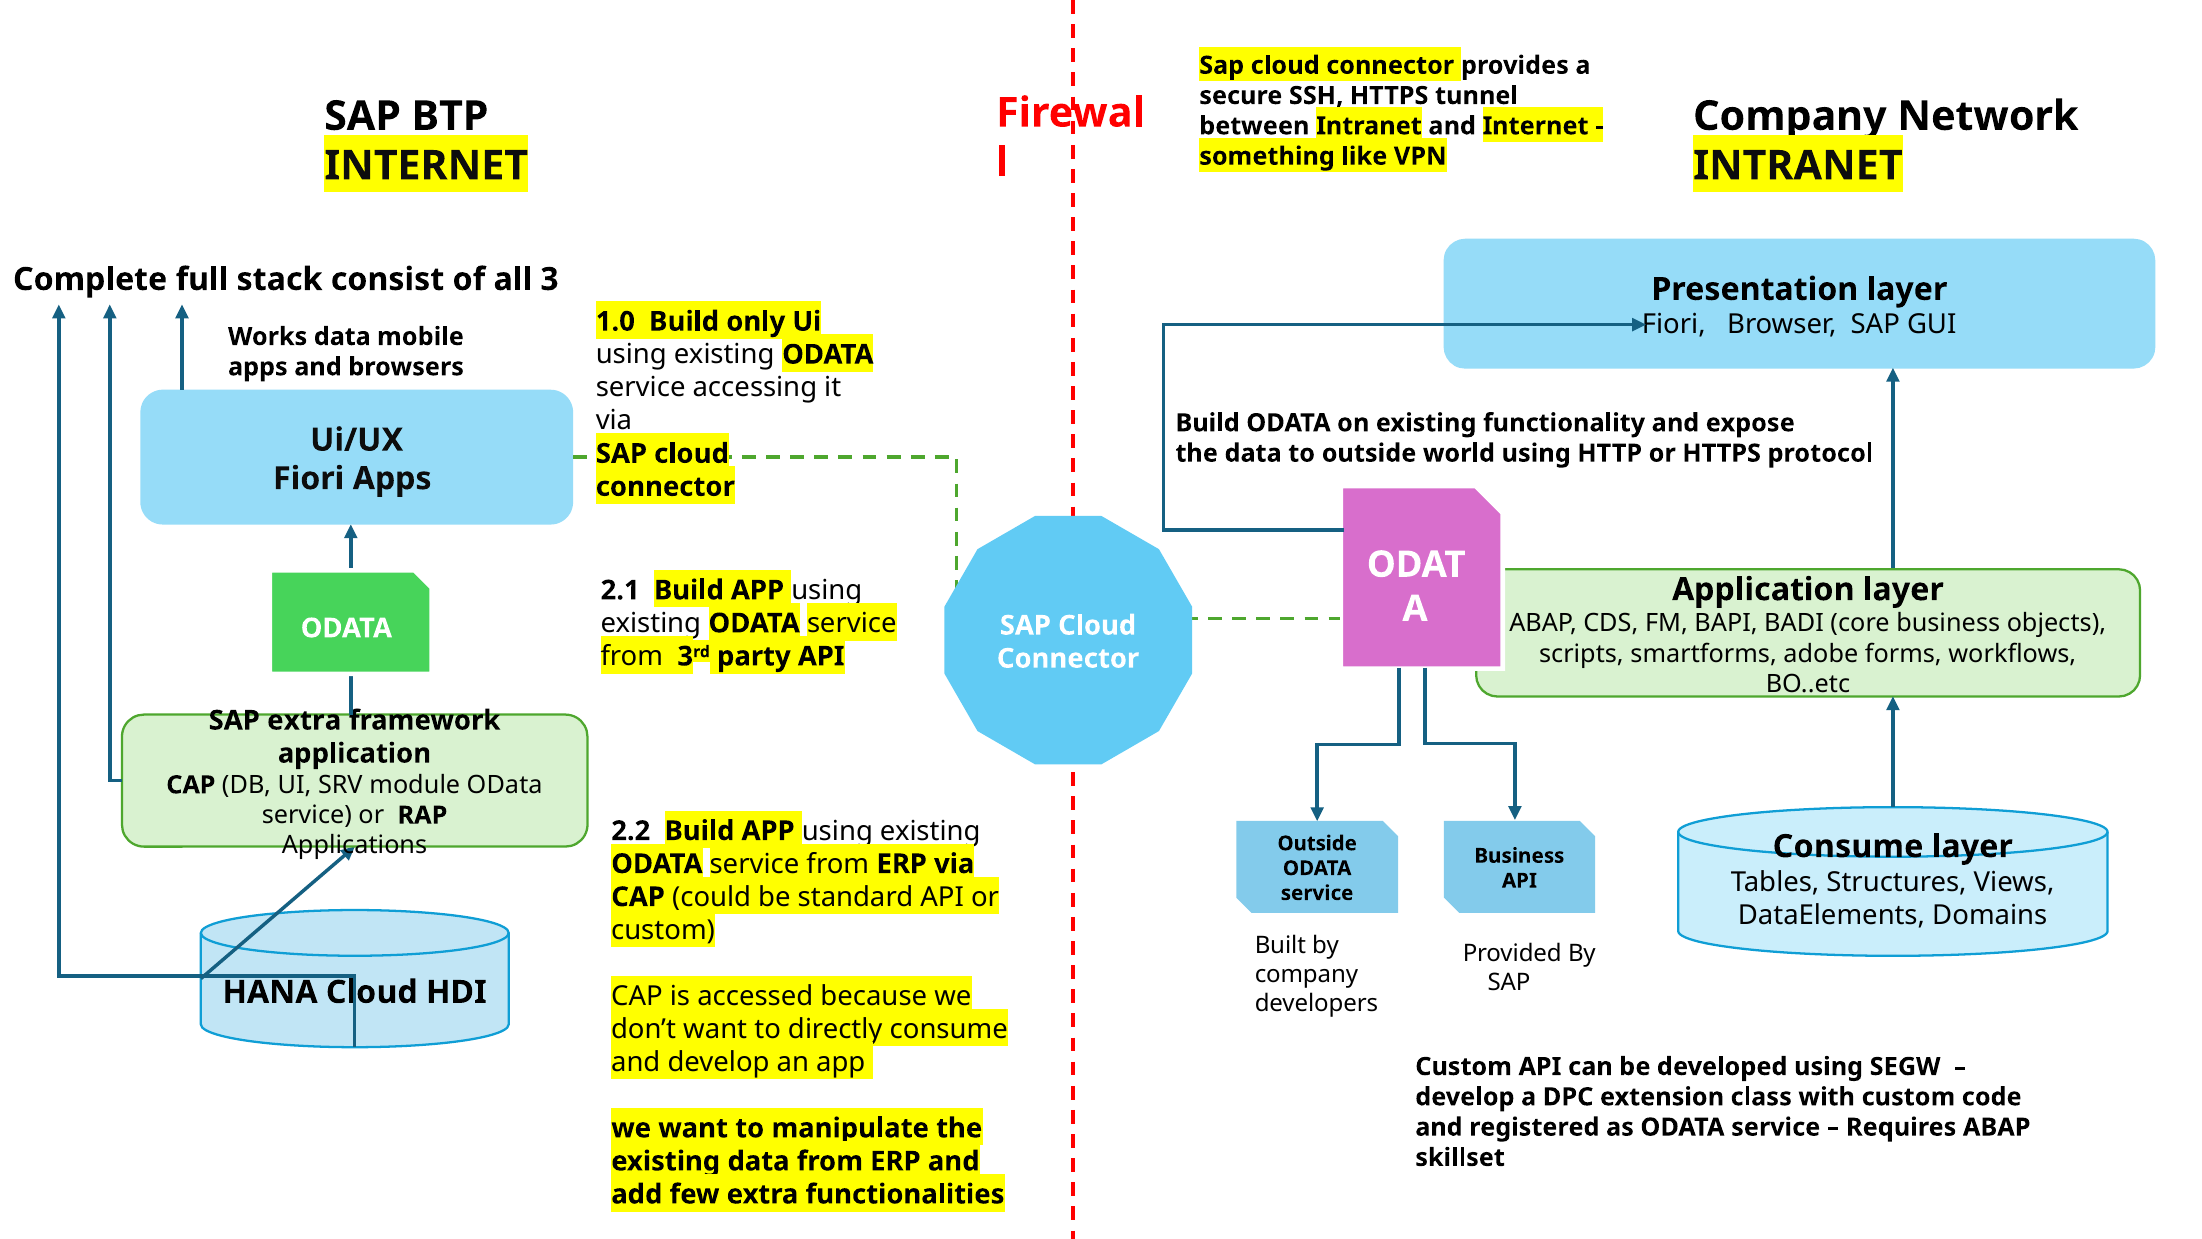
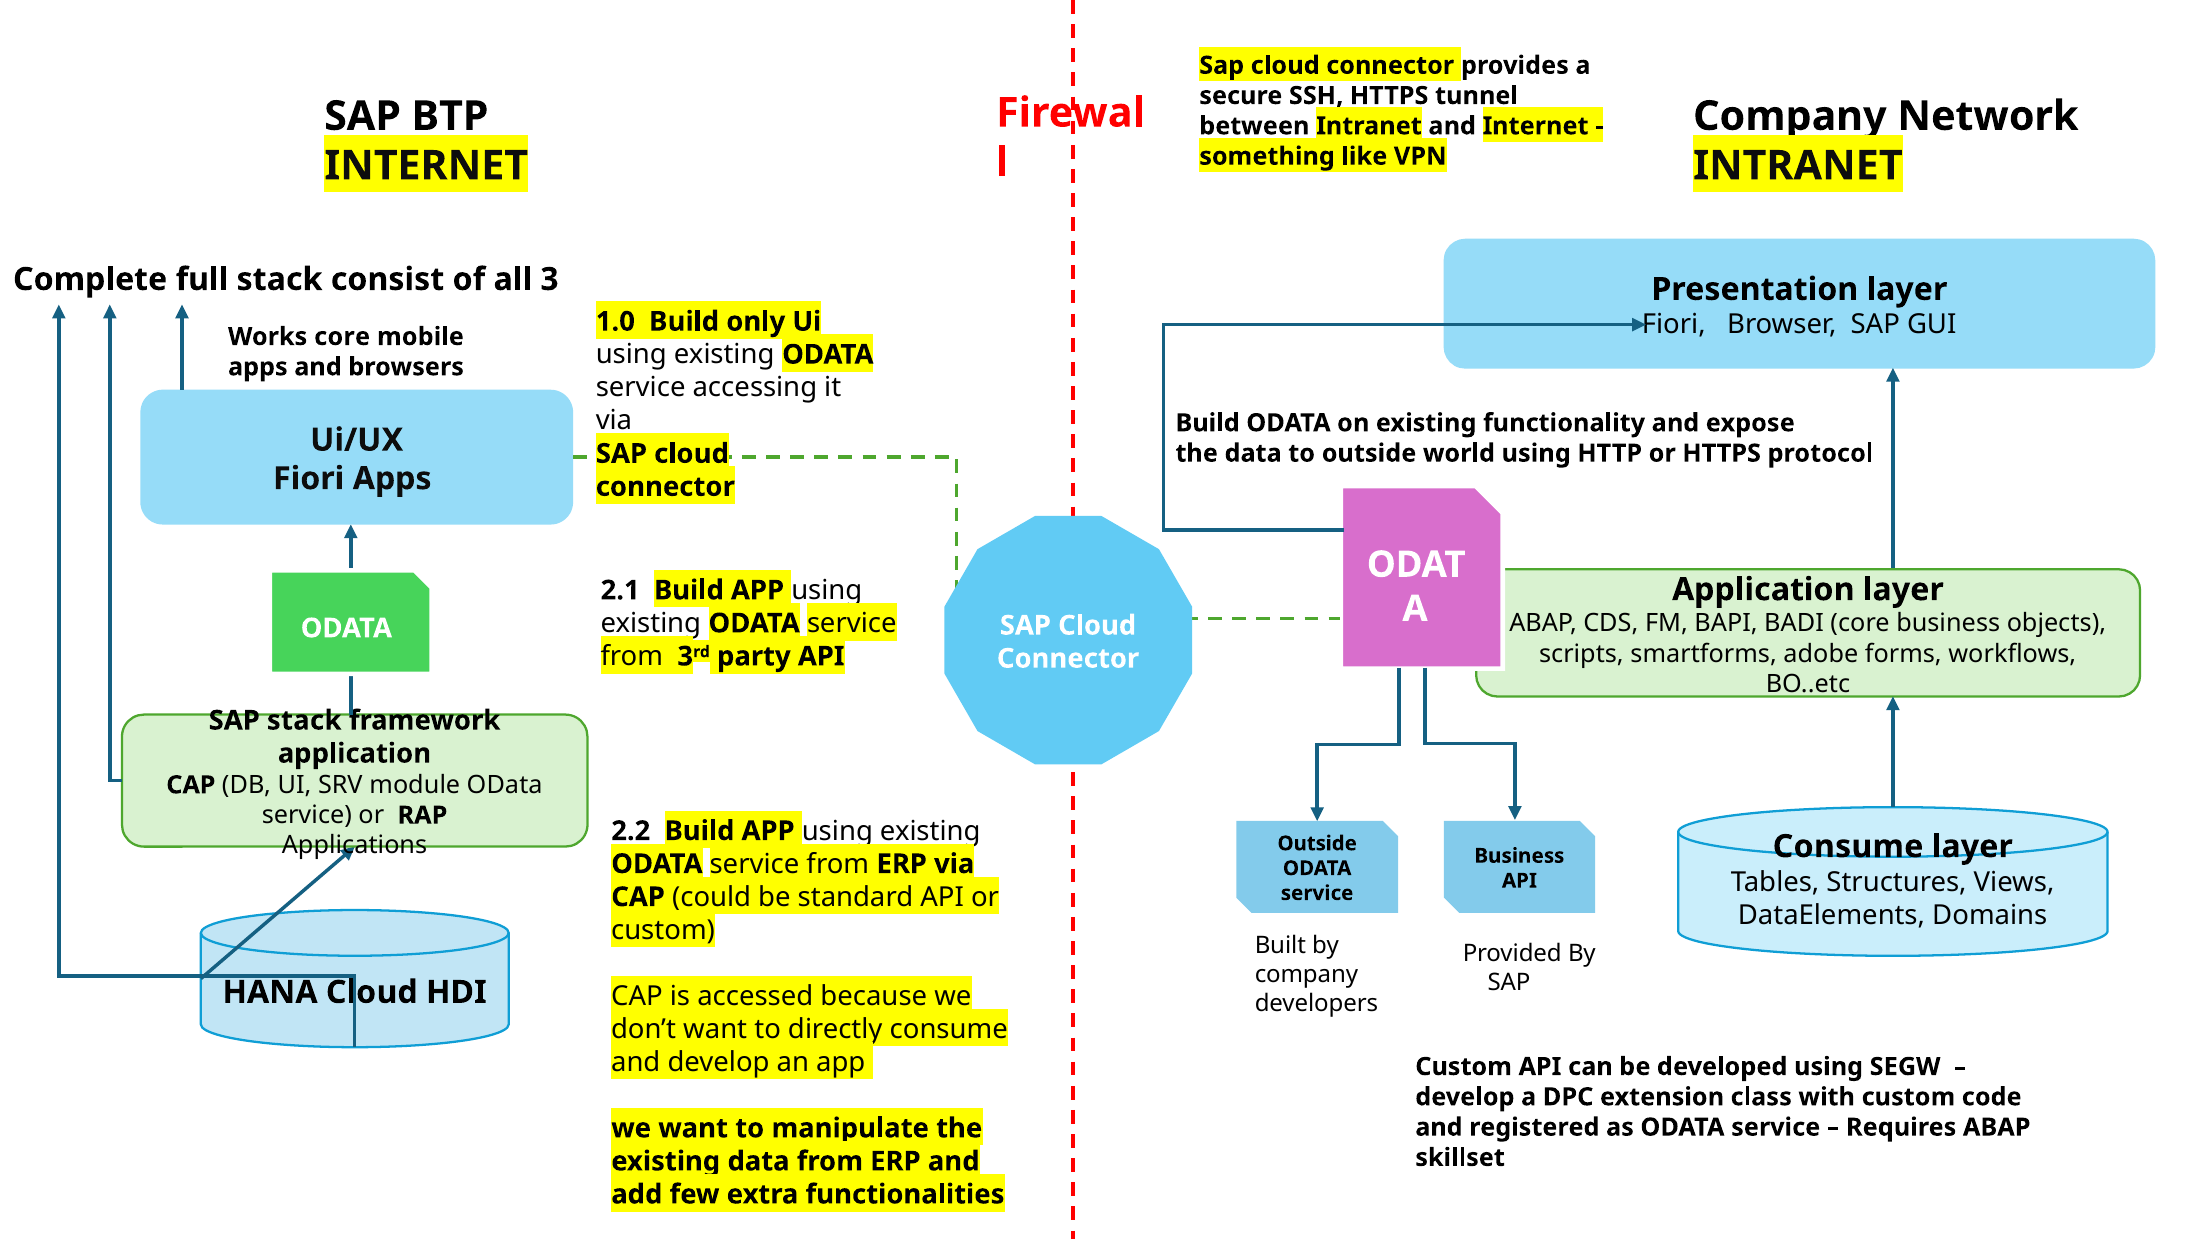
Works data: data -> core (342, 337)
SAP extra: extra -> stack (304, 720)
